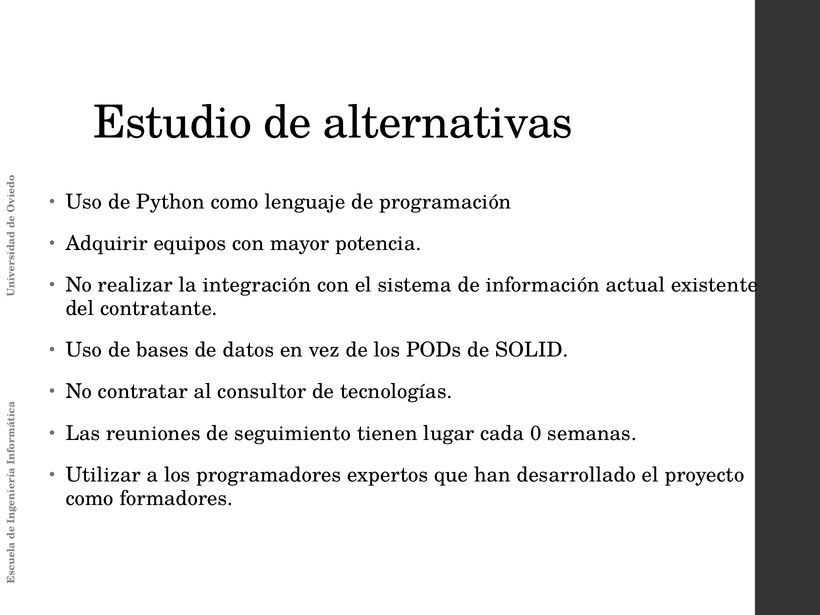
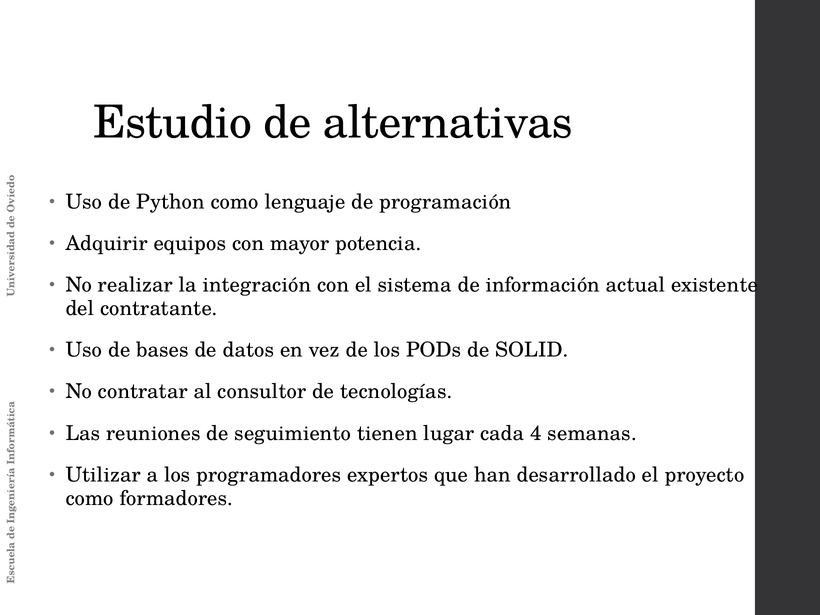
0: 0 -> 4 (536, 433)
